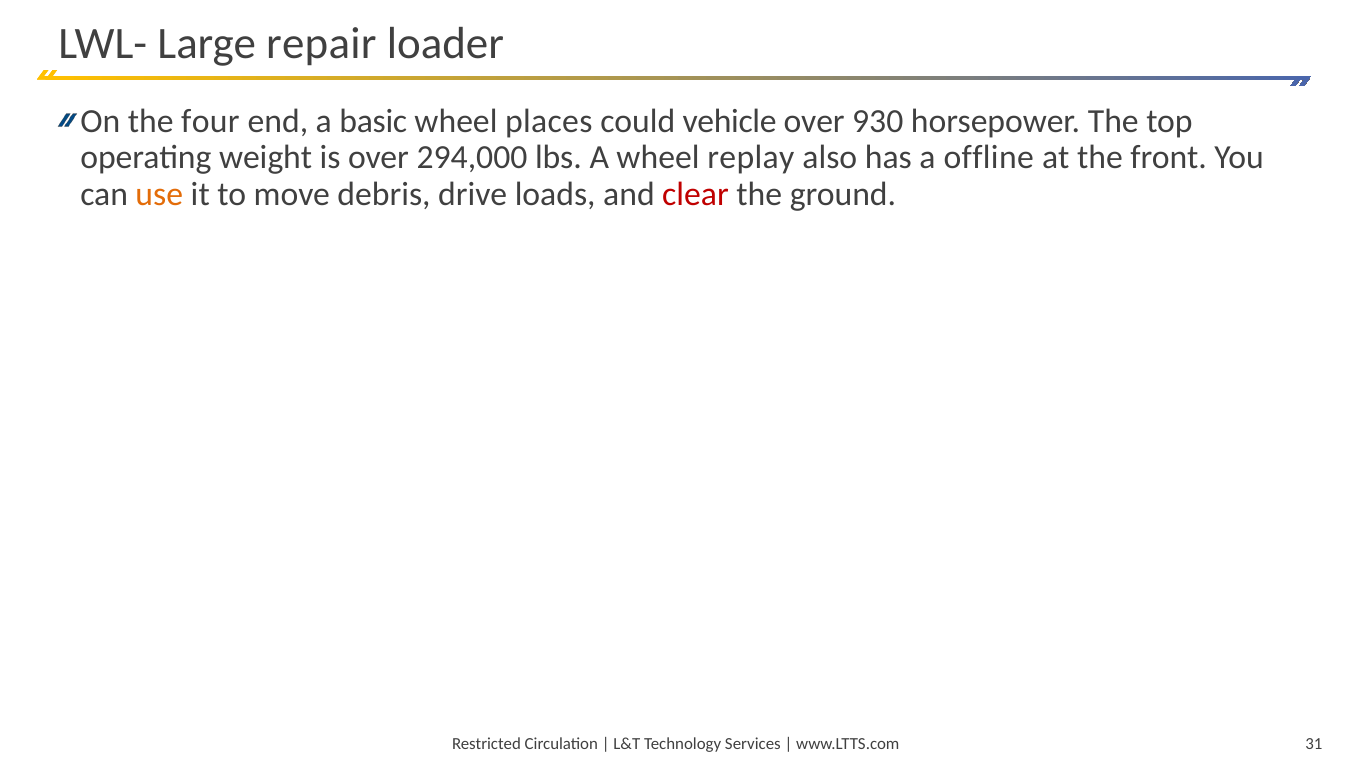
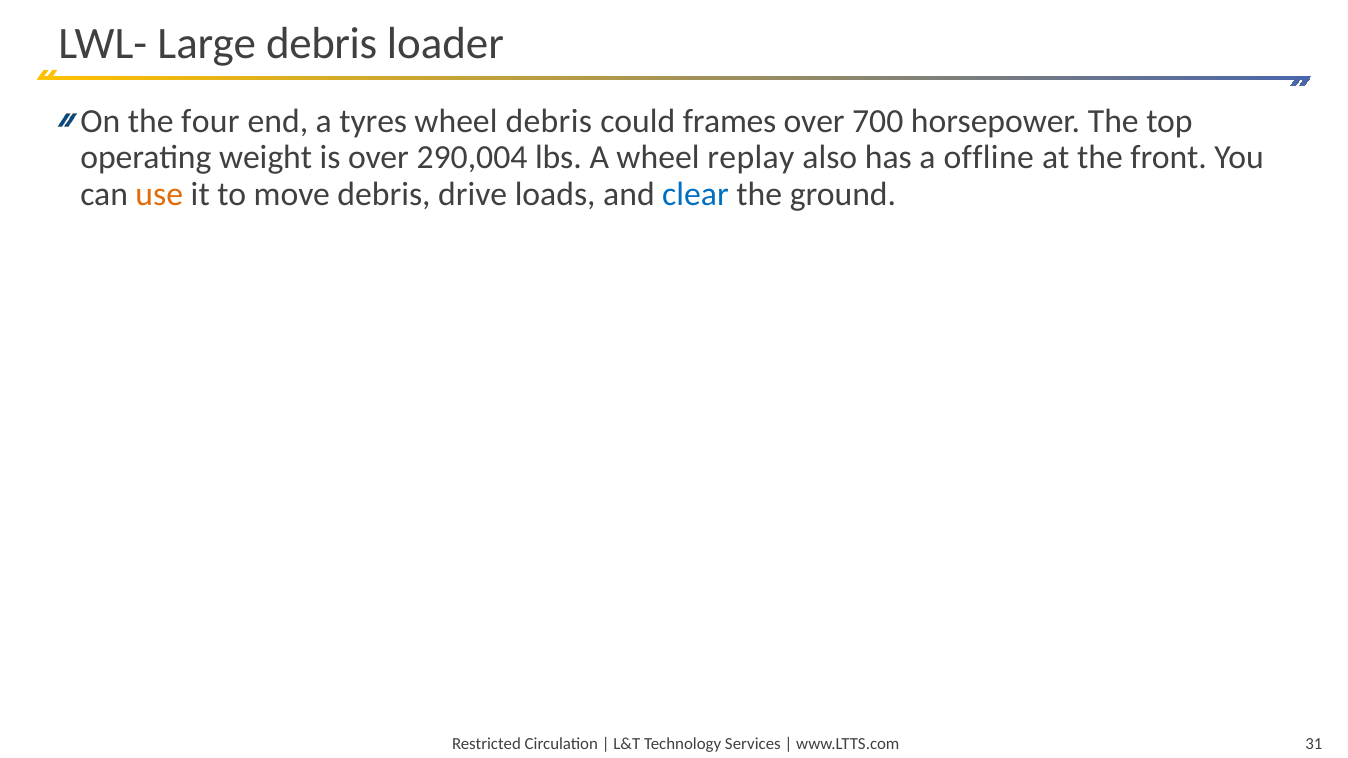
Large repair: repair -> debris (322, 43)
basic: basic -> tyres (373, 121)
wheel places: places -> debris (549, 121)
vehicle: vehicle -> frames (730, 121)
930: 930 -> 700 (878, 121)
294,000: 294,000 -> 290,004 (472, 158)
clear colour: red -> blue (696, 194)
